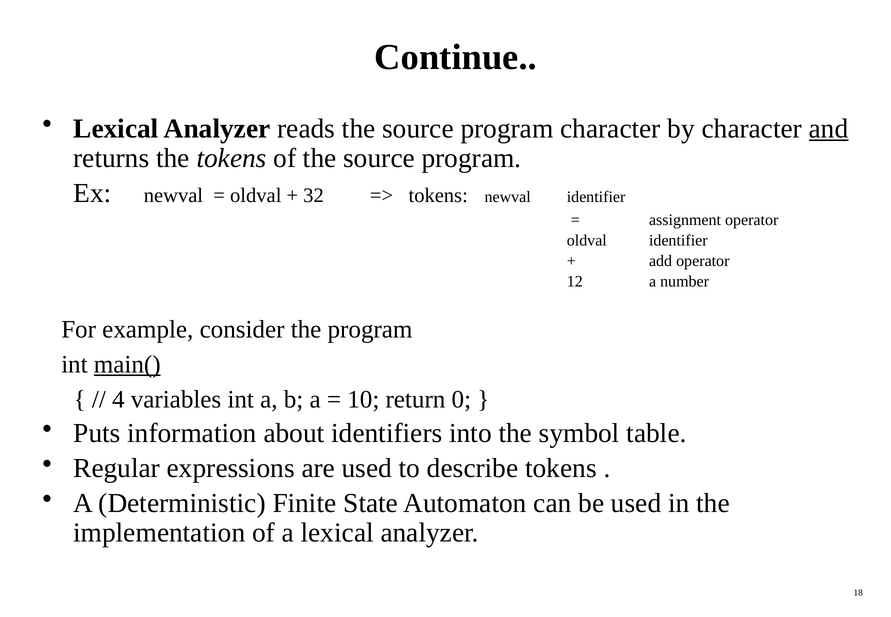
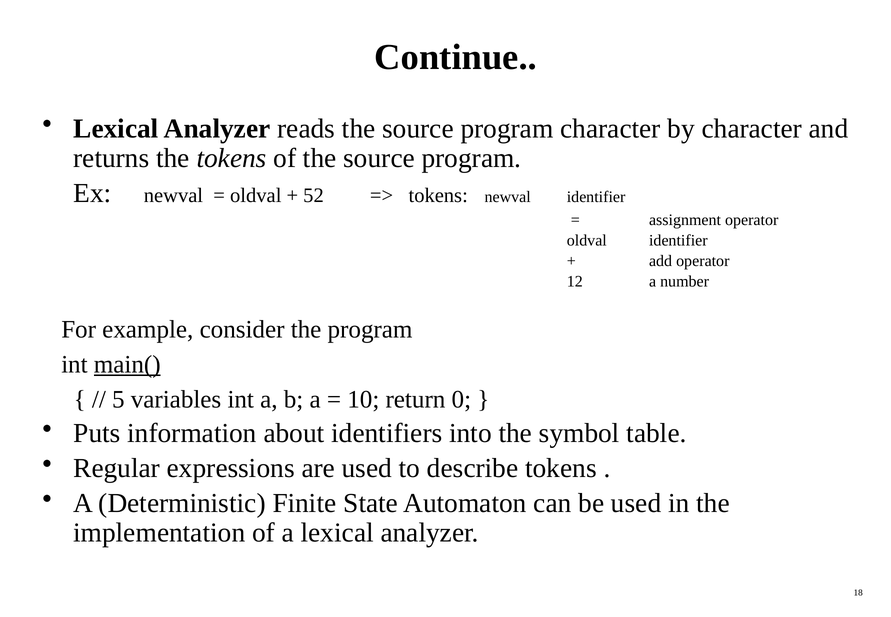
and underline: present -> none (829, 128)
32: 32 -> 52 (314, 195)
4: 4 -> 5 (118, 400)
